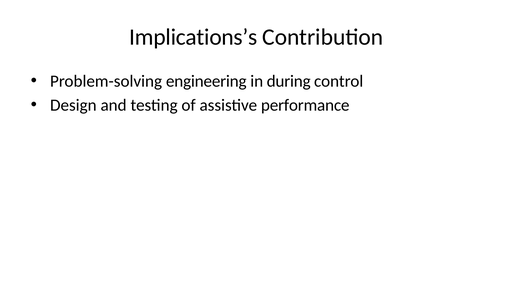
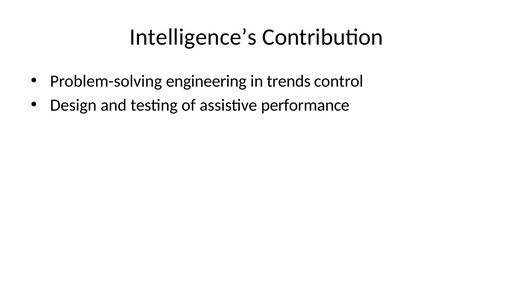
Implications’s: Implications’s -> Intelligence’s (193, 37)
during: during -> trends (289, 81)
